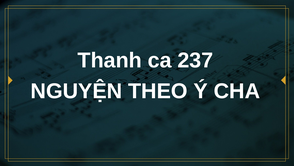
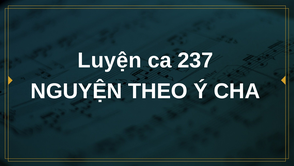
Thanh: Thanh -> Luyện (110, 60)
